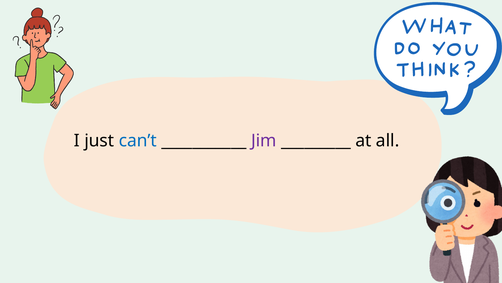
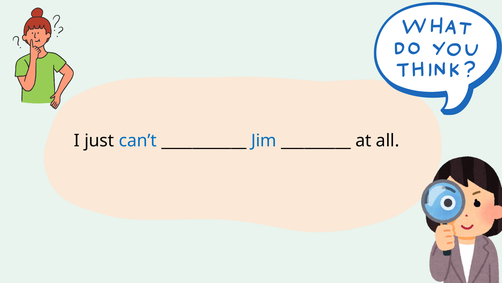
Jim colour: purple -> blue (264, 140)
